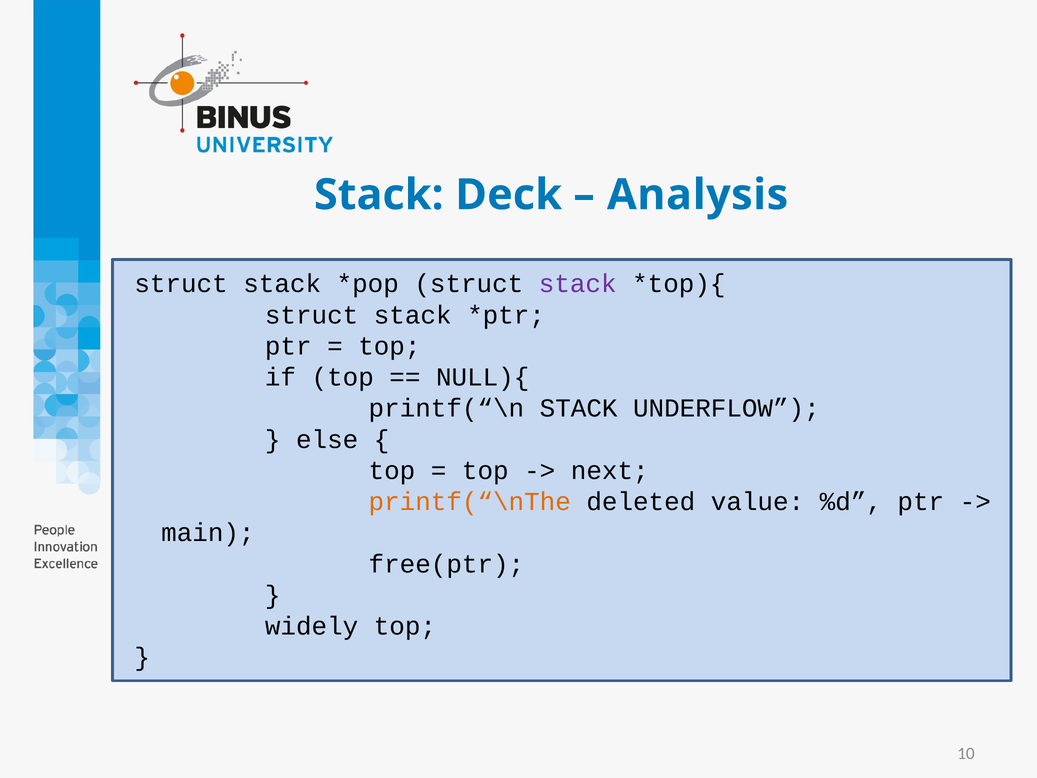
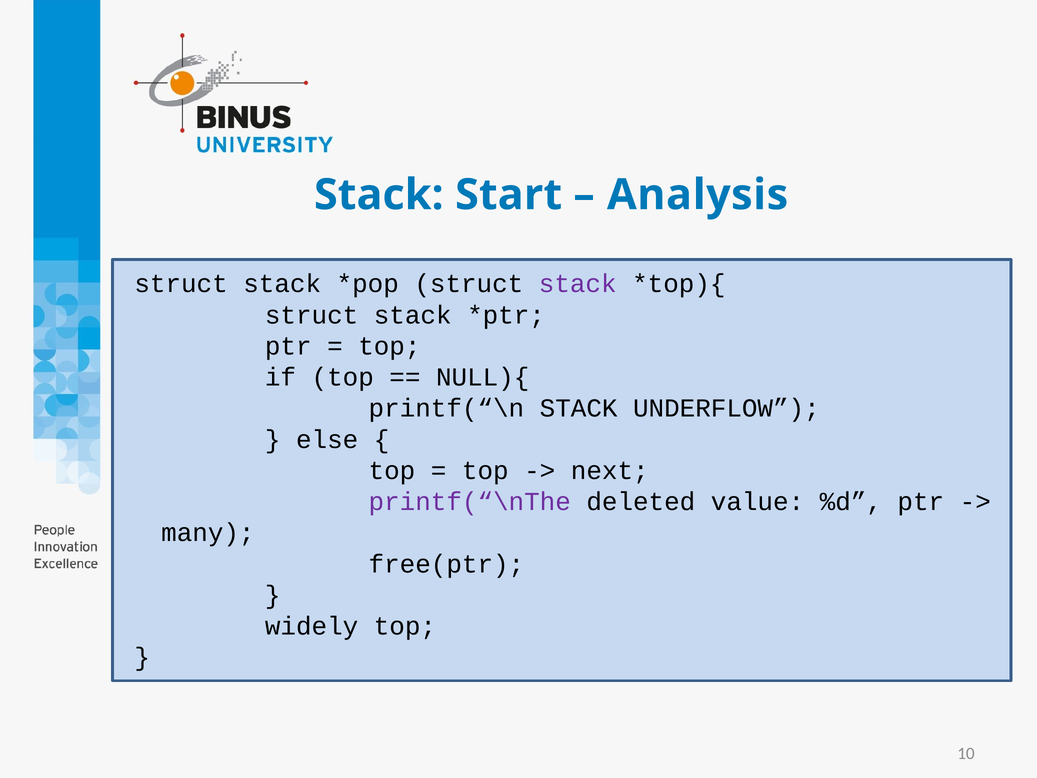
Deck: Deck -> Start (509, 195)
printf(“\nThe colour: orange -> purple (470, 502)
main: main -> many (208, 533)
